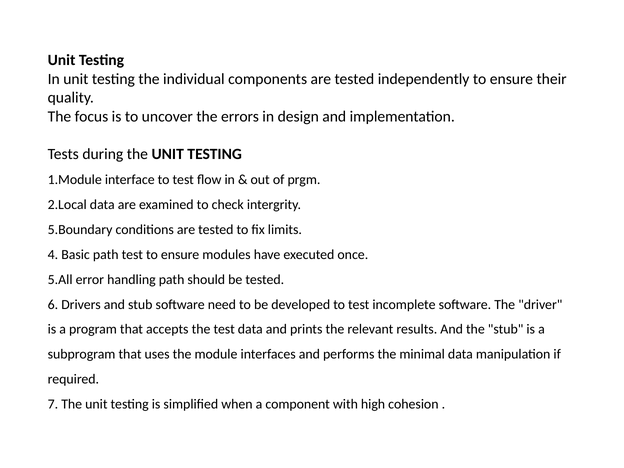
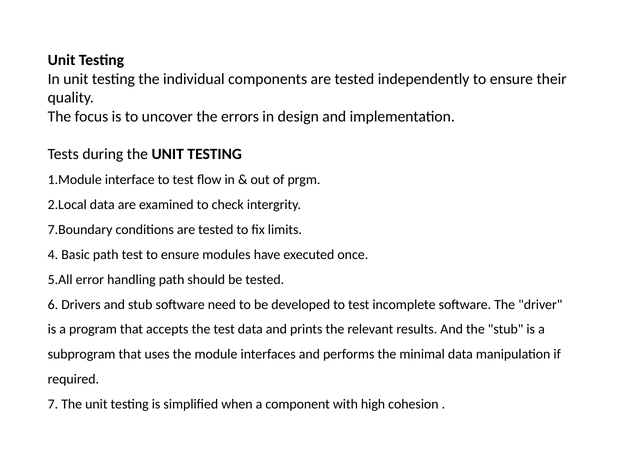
5.Boundary: 5.Boundary -> 7.Boundary (80, 230)
